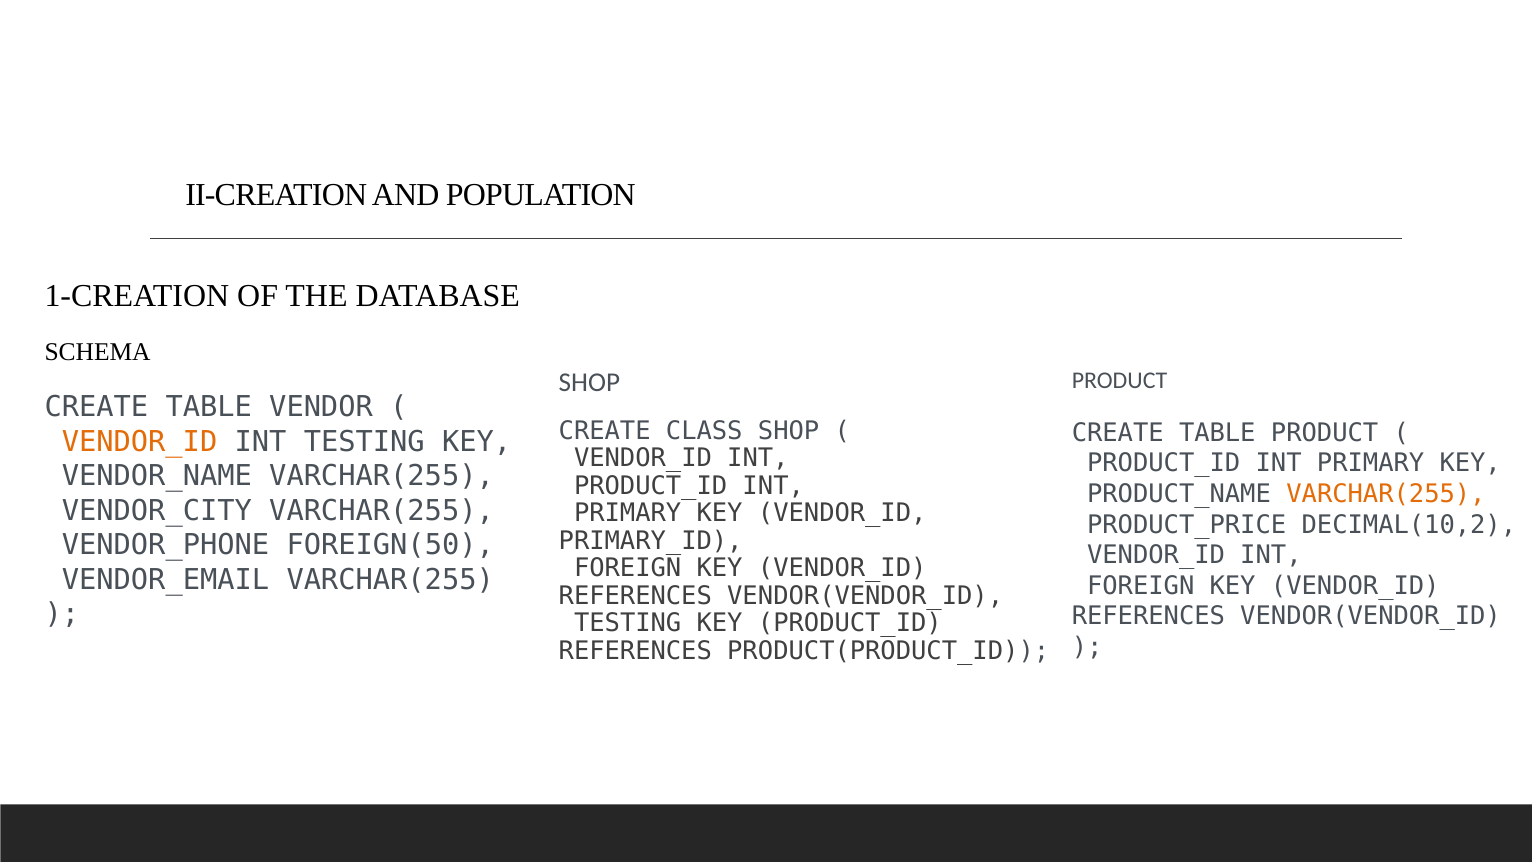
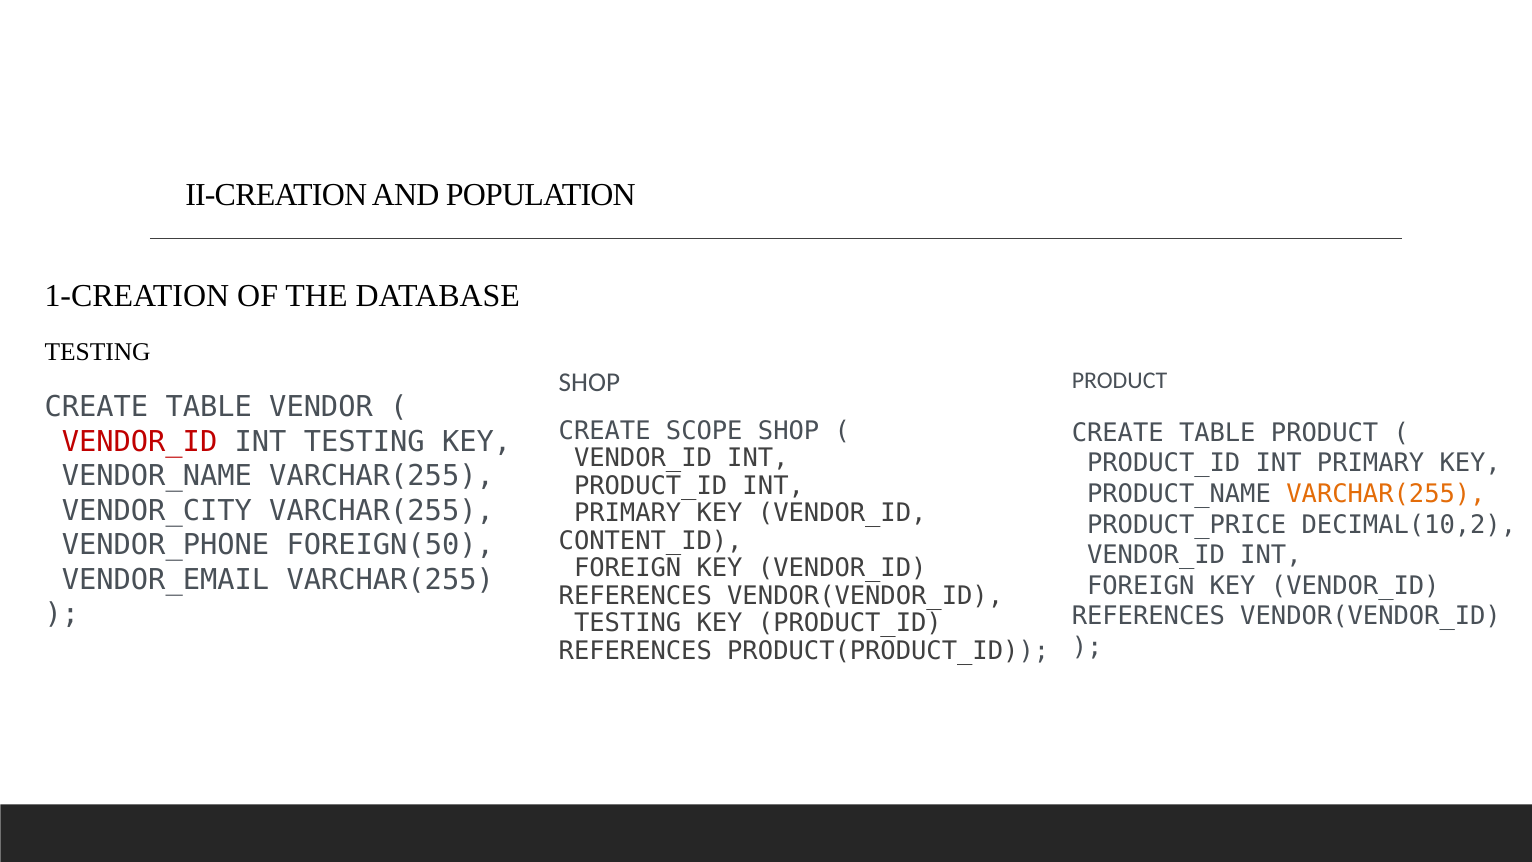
SCHEMA: SCHEMA -> TESTING (98, 352)
CLASS: CLASS -> SCOPE (704, 431)
VENDOR_ID colour: orange -> red (140, 442)
PRIMARY_ID: PRIMARY_ID -> CONTENT_ID (651, 541)
